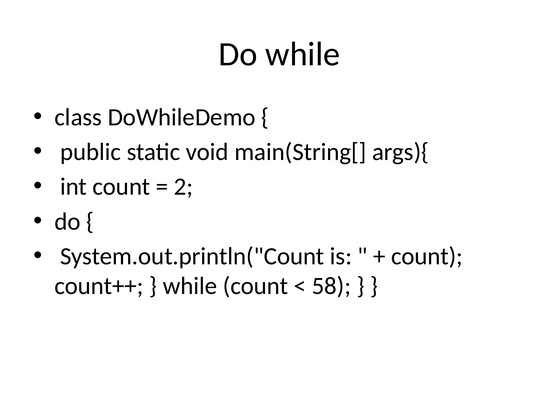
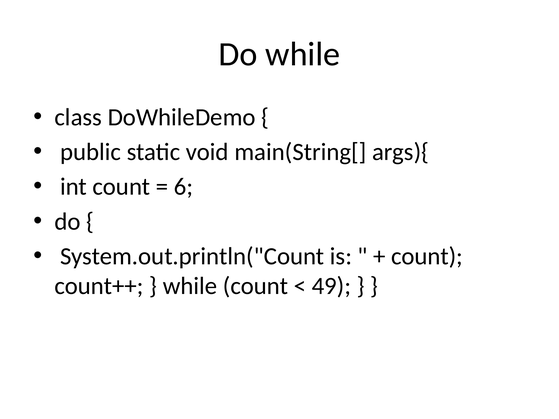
2: 2 -> 6 (183, 187)
58: 58 -> 49 (331, 286)
